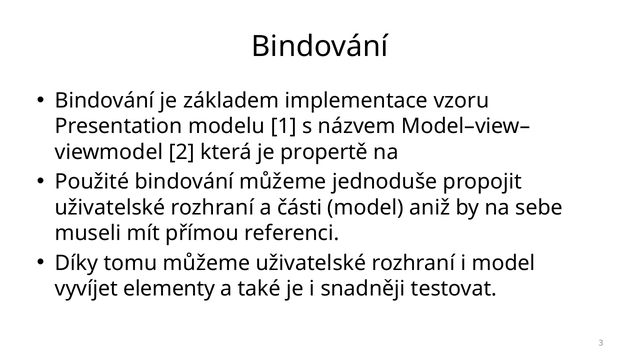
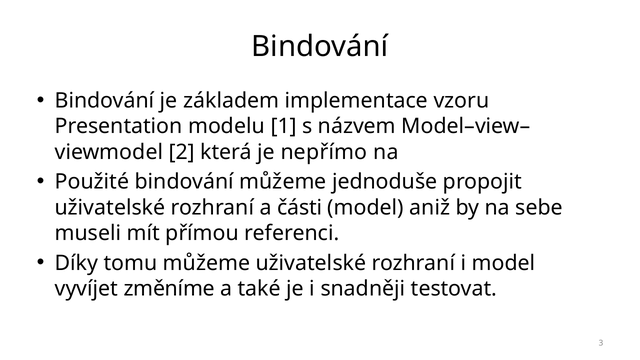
propertě: propertě -> nepřímo (324, 152)
elementy: elementy -> změníme (169, 289)
